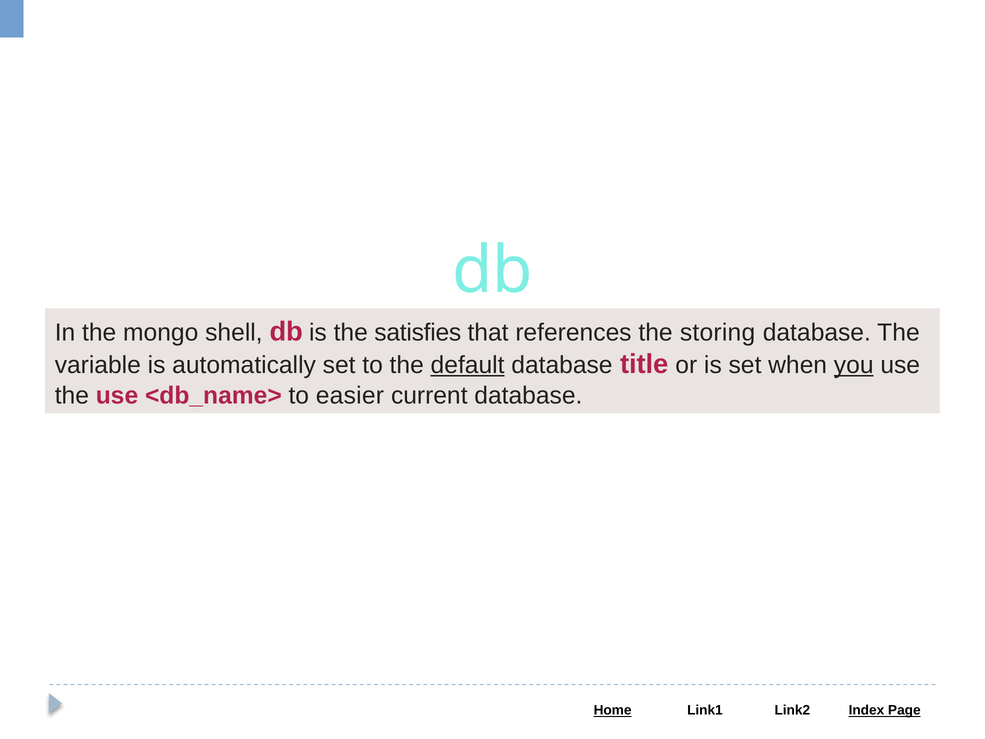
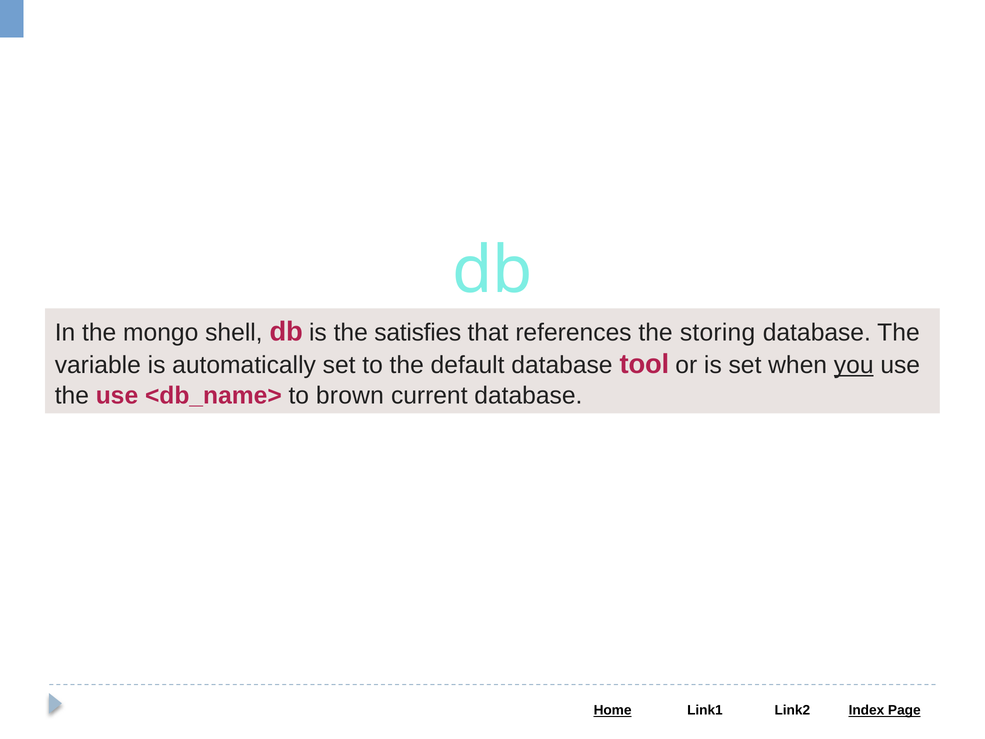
default underline: present -> none (468, 365)
title: title -> tool (644, 364)
easier: easier -> brown (350, 395)
